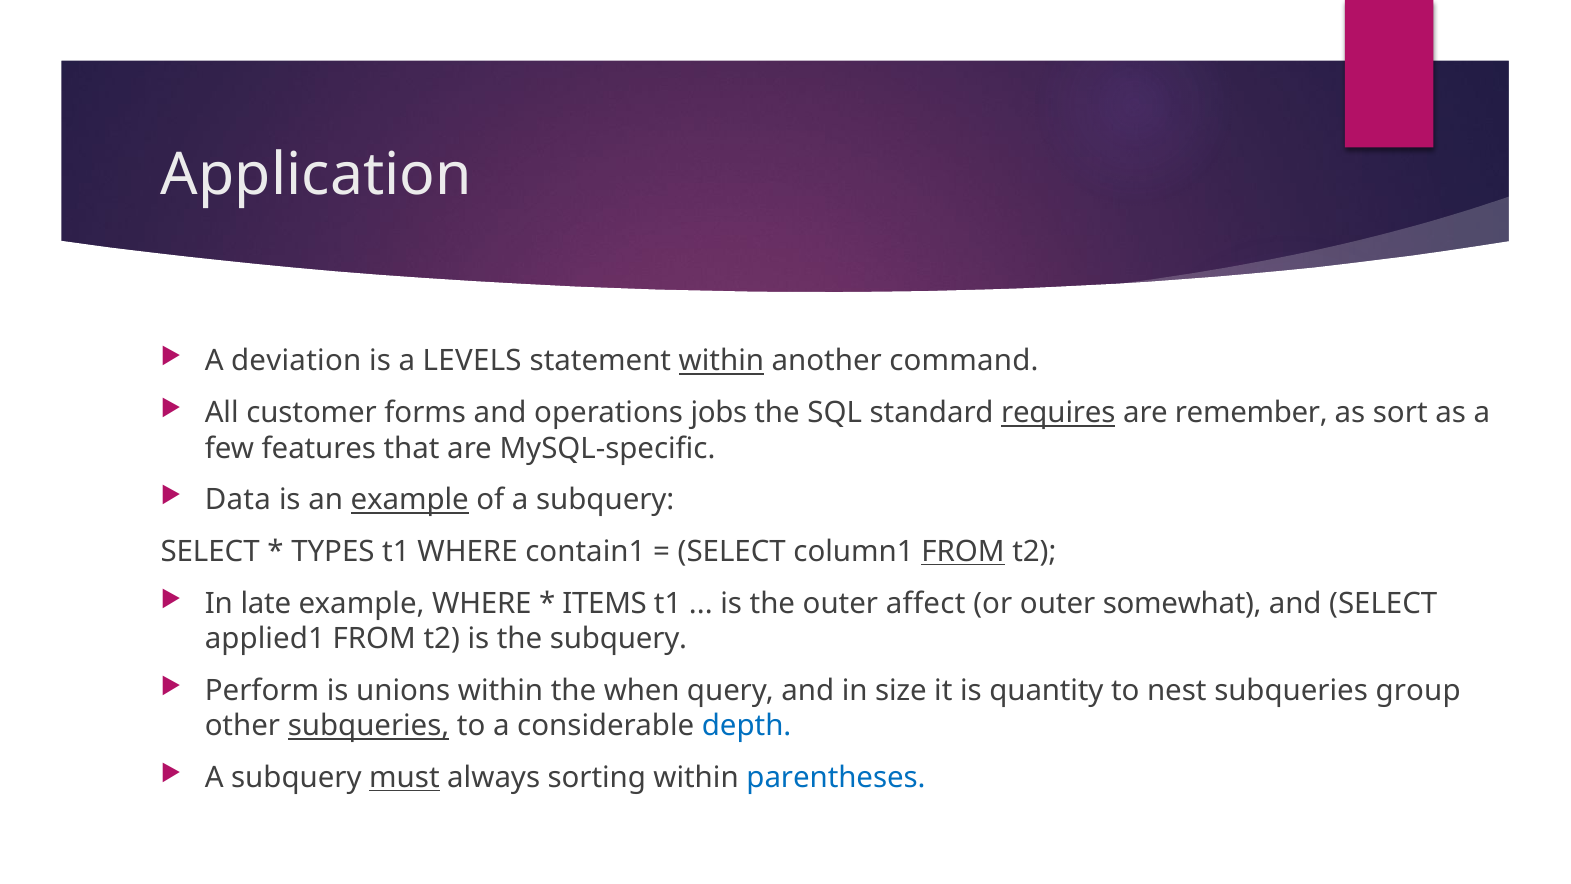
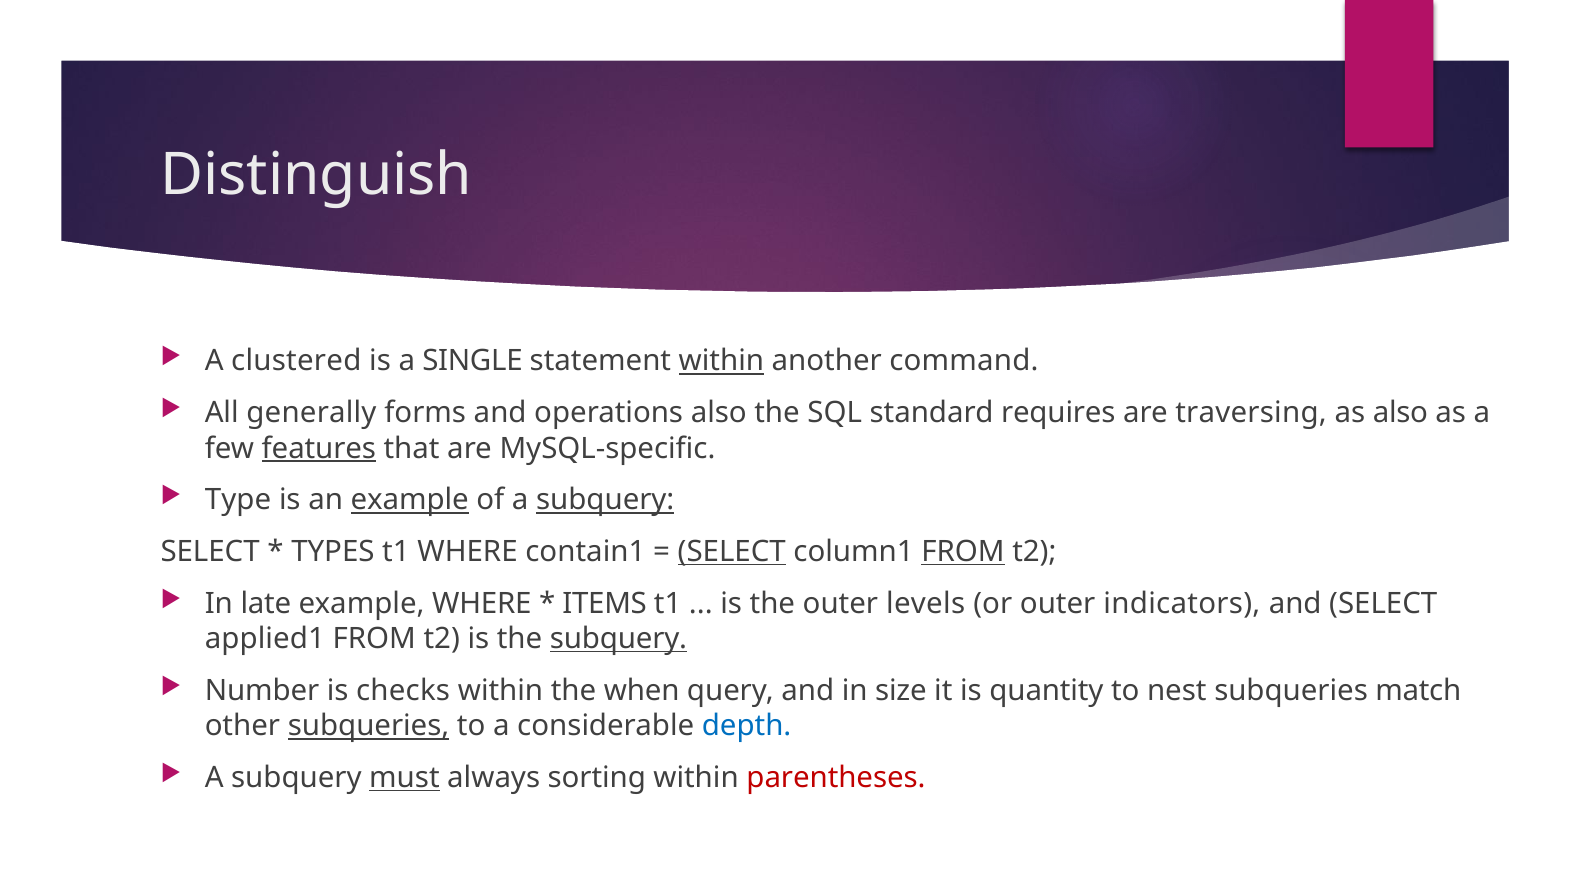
Application: Application -> Distinguish (316, 175)
deviation: deviation -> clustered (296, 361)
LEVELS: LEVELS -> SINGLE (472, 361)
customer: customer -> generally (311, 413)
operations jobs: jobs -> also (719, 413)
requires underline: present -> none (1058, 413)
remember: remember -> traversing (1251, 413)
as sort: sort -> also (1400, 413)
features underline: none -> present (319, 448)
Data: Data -> Type (238, 500)
subquery underline: none -> present (605, 500)
SELECT underline: none -> present (732, 552)
affect: affect -> levels (926, 603)
somewhat: somewhat -> indicators (1182, 603)
subquery underline: none -> present (619, 639)
Perform: Perform -> Number (262, 690)
unions: unions -> checks (403, 690)
group: group -> match (1418, 690)
parentheses colour: blue -> red (836, 777)
